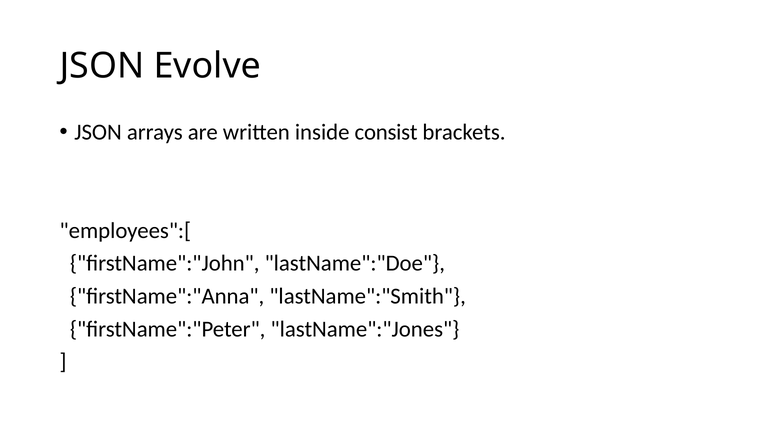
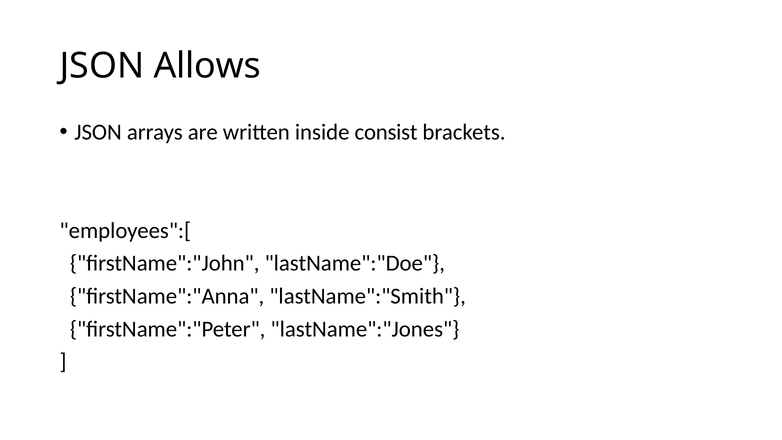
Evolve: Evolve -> Allows (207, 66)
